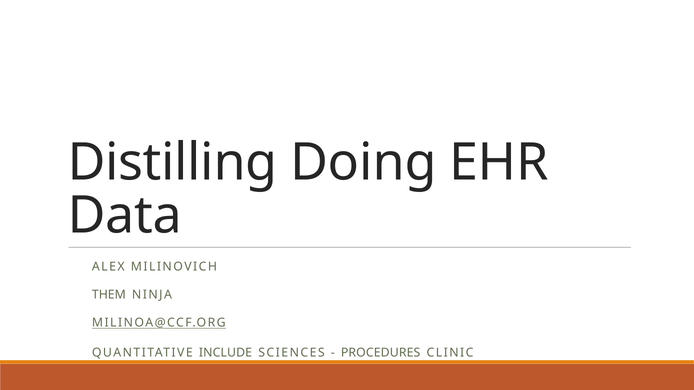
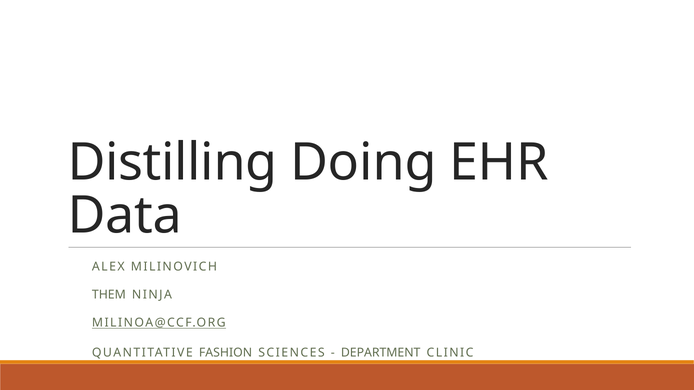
INCLUDE: INCLUDE -> FASHION (226, 353)
PROCEDURES: PROCEDURES -> DEPARTMENT (381, 353)
